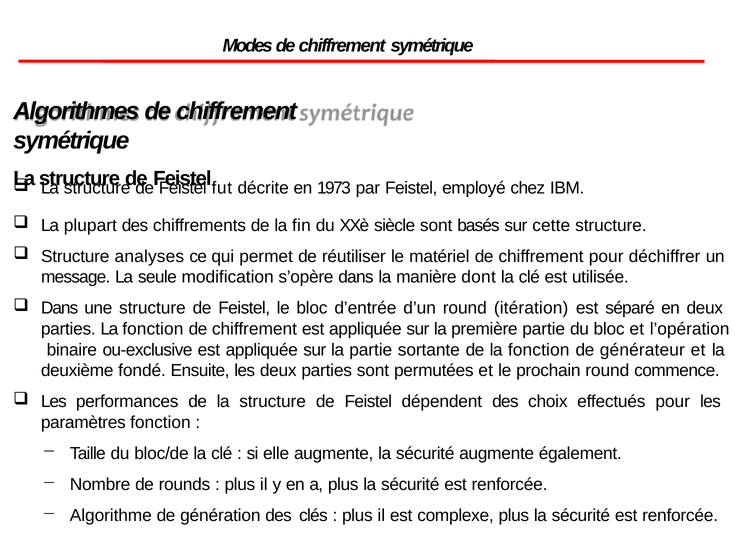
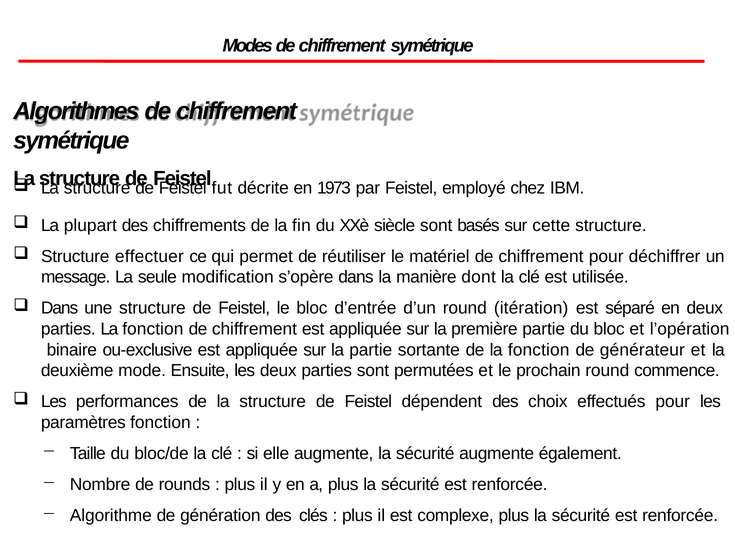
analyses: analyses -> effectuer (149, 256)
fondé: fondé -> mode (142, 371)
